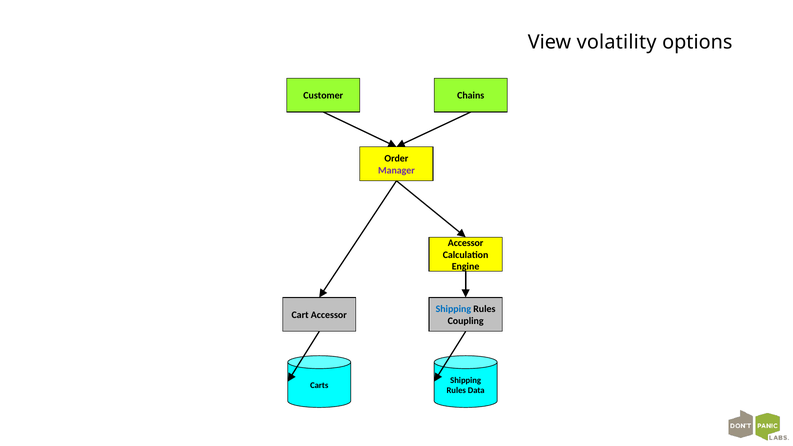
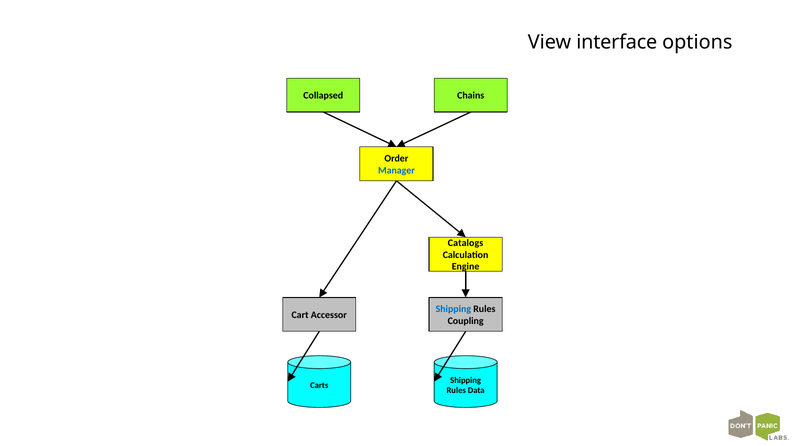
volatility: volatility -> interface (617, 42)
Customer: Customer -> Collapsed (323, 96)
Manager colour: purple -> blue (396, 170)
Accessor: Accessor -> Catalogs (466, 243)
